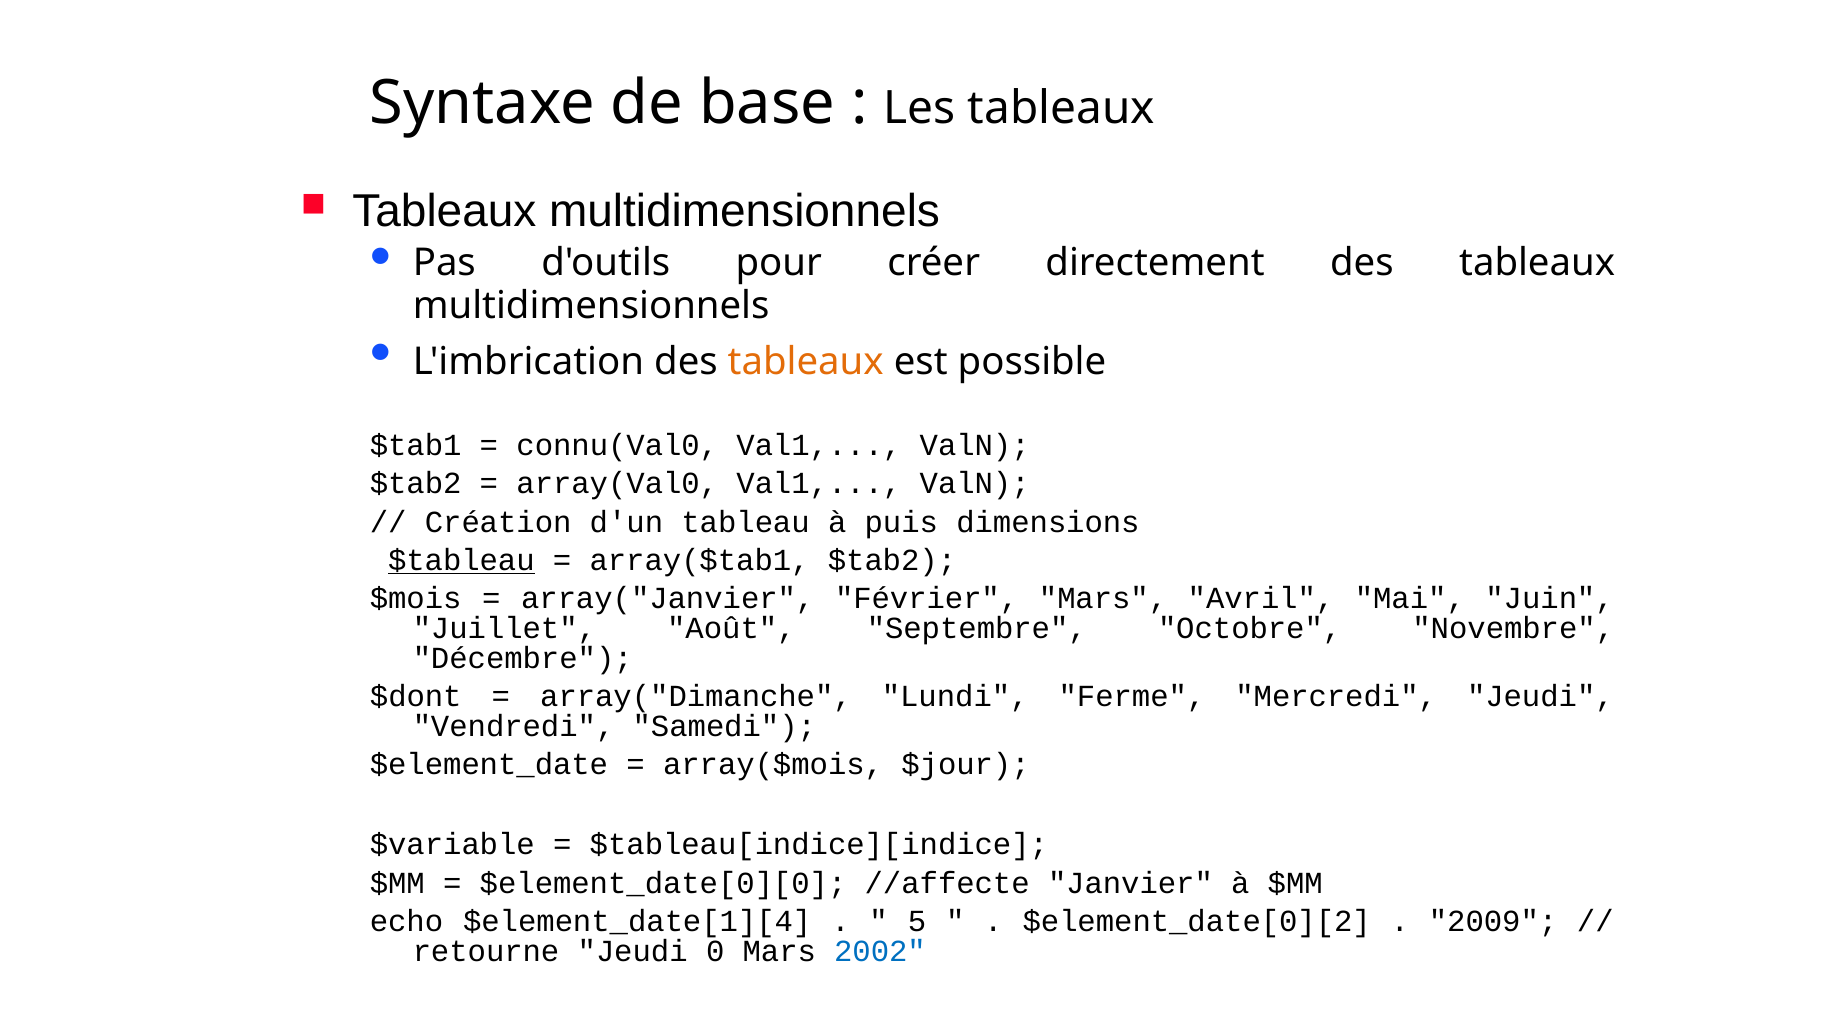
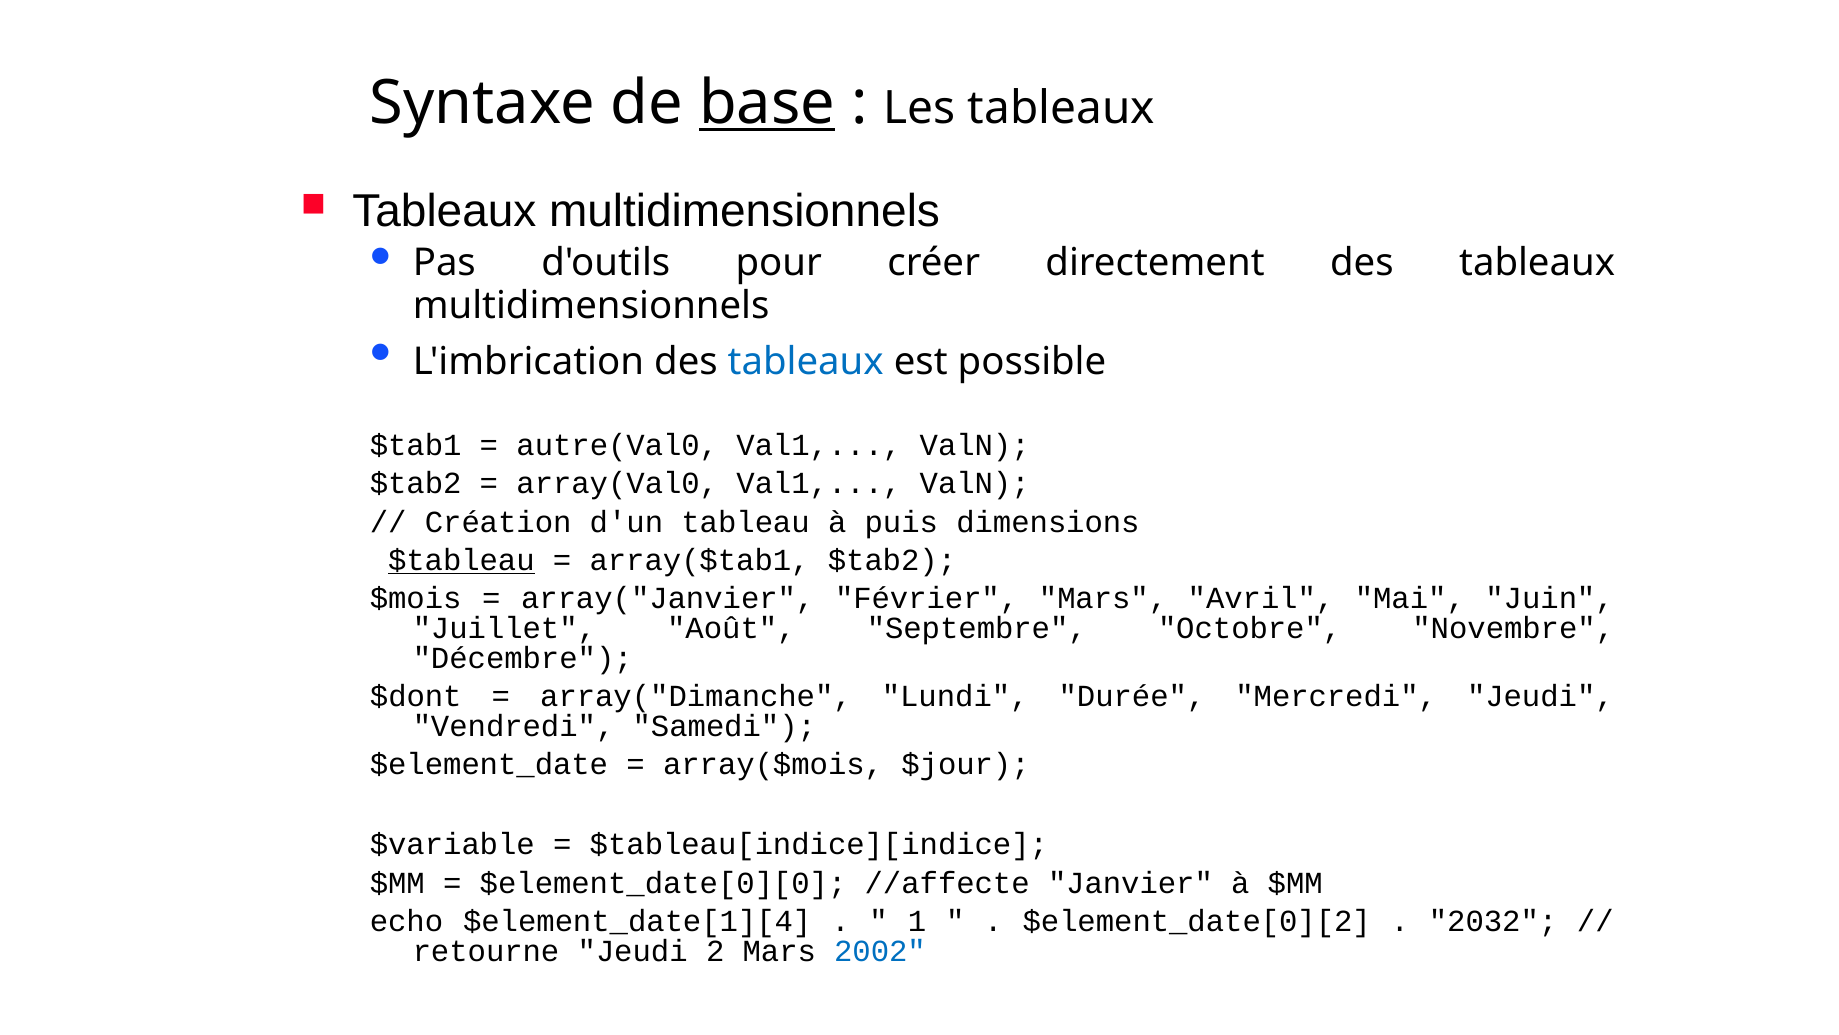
base underline: none -> present (767, 103)
tableaux colour: orange -> blue (806, 361)
connu(Val0: connu(Val0 -> autre(Val0 (617, 445)
Ferme: Ferme -> Durée (1132, 696)
5: 5 -> 1 (917, 921)
2009: 2009 -> 2032 (1493, 921)
0: 0 -> 2 (715, 951)
